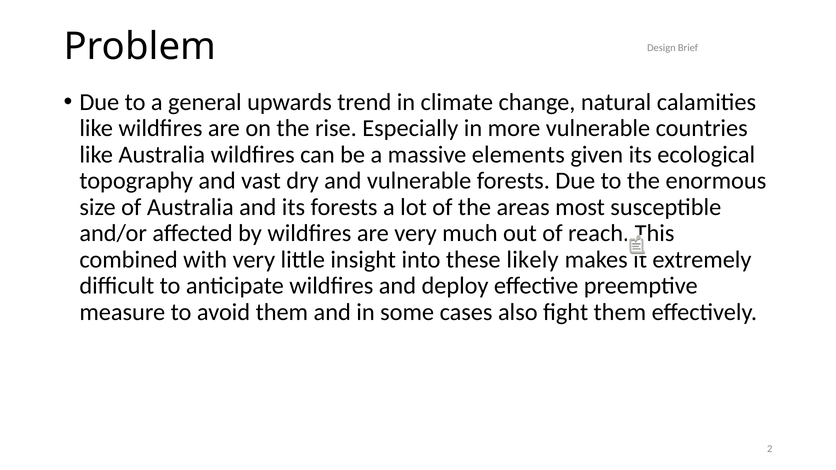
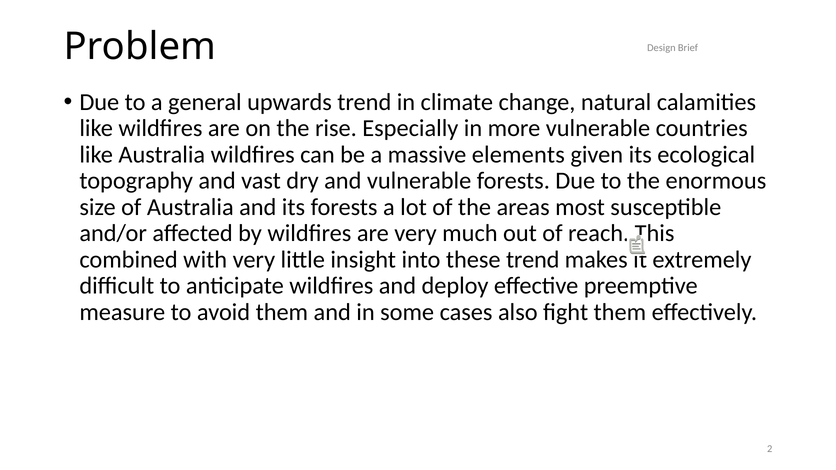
these likely: likely -> trend (533, 260)
